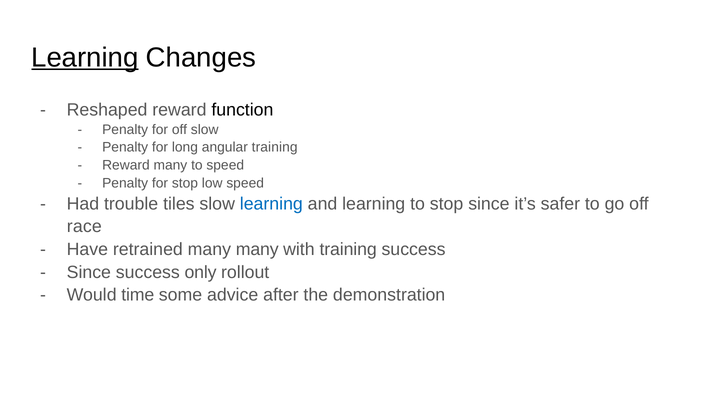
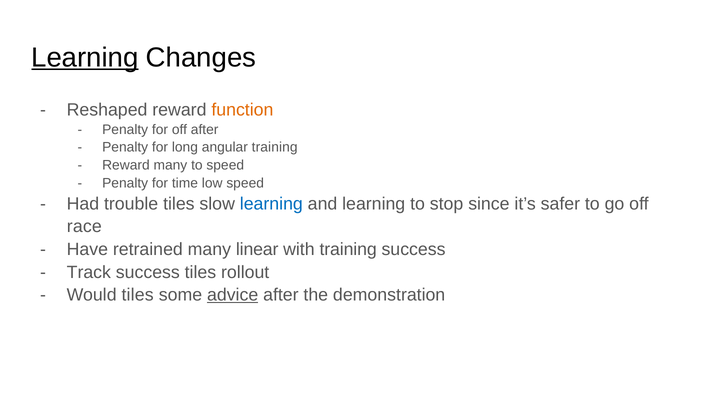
function colour: black -> orange (242, 110)
off slow: slow -> after (205, 130)
for stop: stop -> time (185, 183)
many many: many -> linear (257, 249)
Since: Since -> Track (89, 272)
success only: only -> tiles (200, 272)
Would time: time -> tiles (138, 295)
advice underline: none -> present (233, 295)
